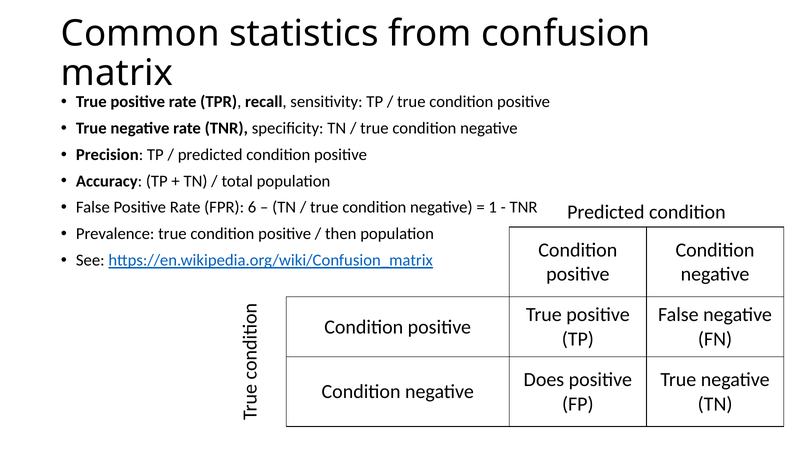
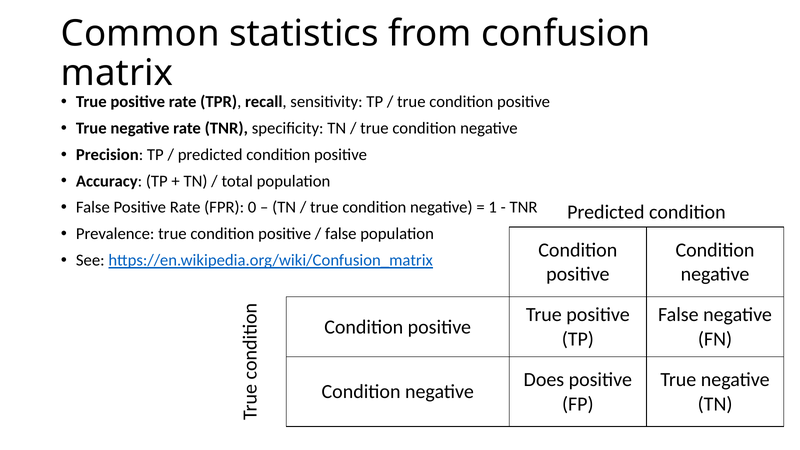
6: 6 -> 0 (252, 207)
then: then -> false (341, 234)
